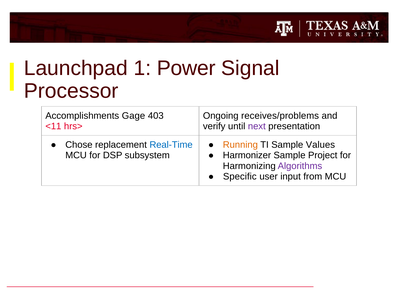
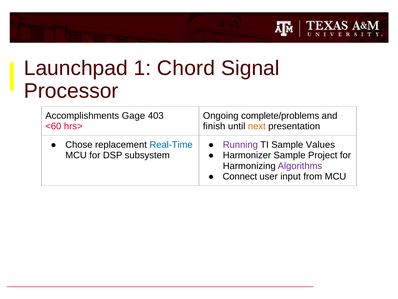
Power: Power -> Chord (186, 68)
receives/problems: receives/problems -> complete/problems (280, 116)
<11: <11 -> <60 (53, 126)
verify: verify -> finish (214, 126)
next colour: purple -> orange (257, 126)
Running colour: orange -> purple (240, 145)
Specific: Specific -> Connect (240, 176)
